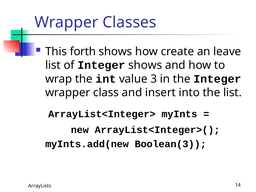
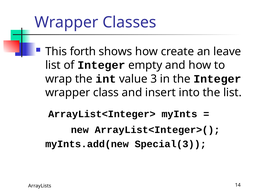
Integer shows: shows -> empty (145, 65)
Boolean(3: Boolean(3 -> Special(3 (171, 144)
